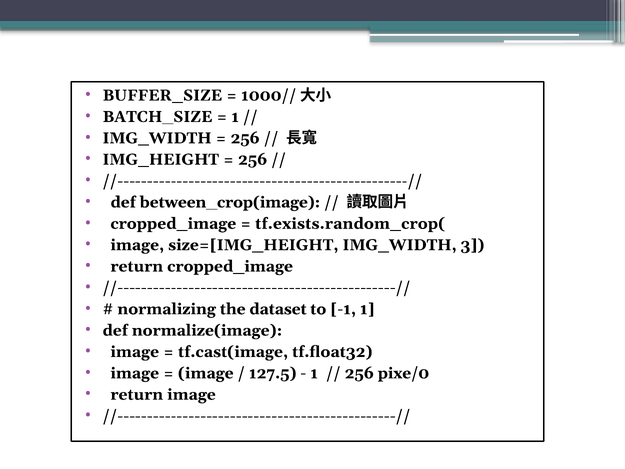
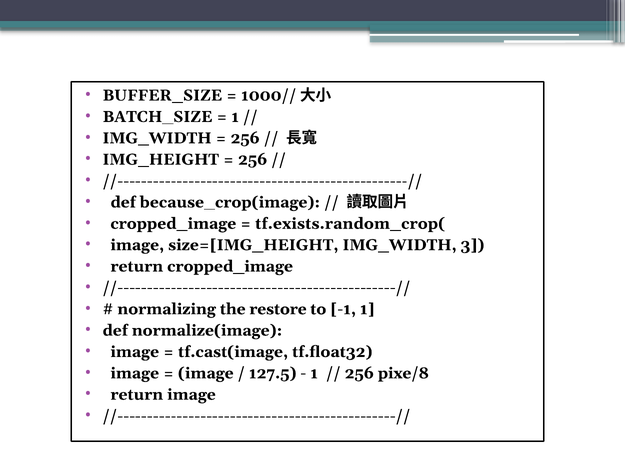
between_crop(image: between_crop(image -> because_crop(image (230, 202)
dataset: dataset -> restore (278, 309)
pixe/0: pixe/0 -> pixe/8 (403, 373)
